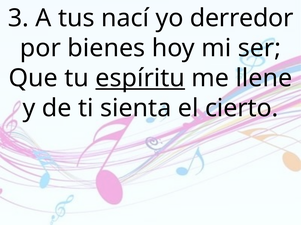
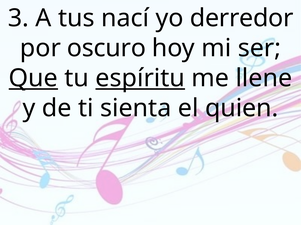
bienes: bienes -> oscuro (106, 48)
Que underline: none -> present (33, 78)
cierto: cierto -> quien (242, 109)
